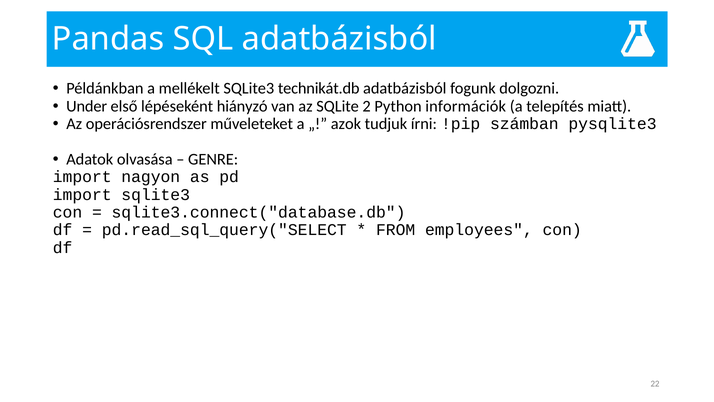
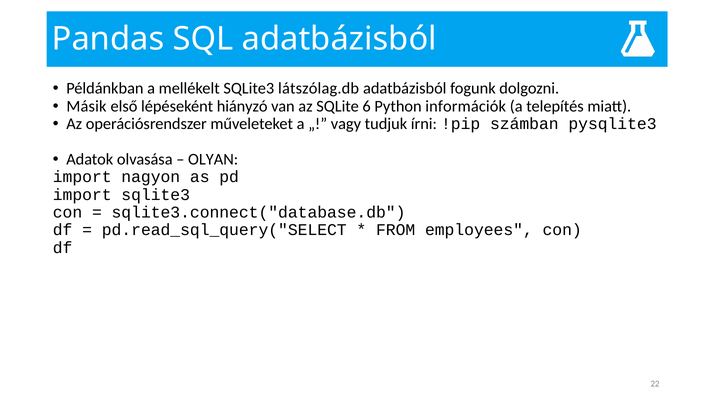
technikát.db: technikát.db -> látszólag.db (319, 88)
Under: Under -> Másik (86, 106)
2: 2 -> 6 (367, 106)
azok: azok -> vagy (346, 124)
GENRE: GENRE -> OLYAN (213, 159)
